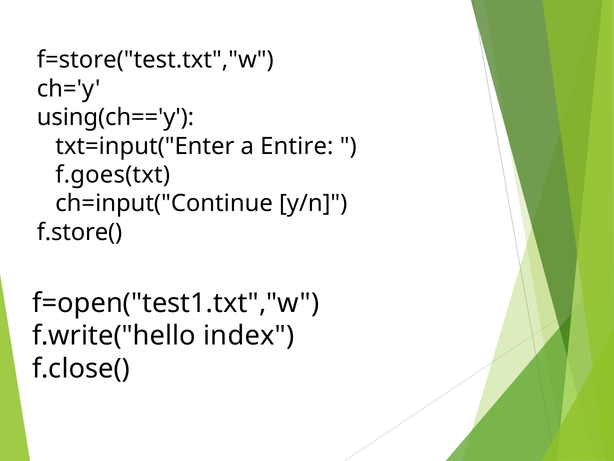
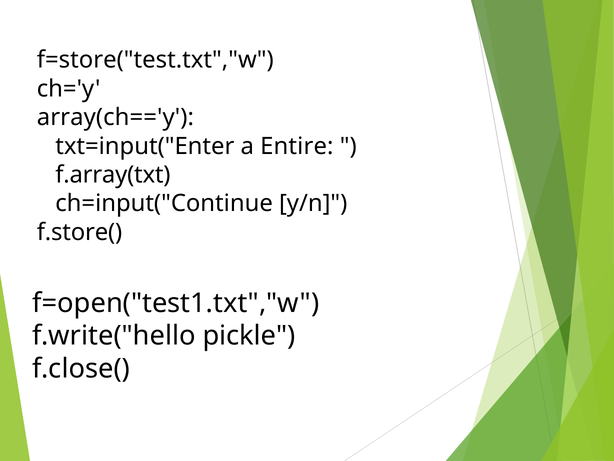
using(ch=='y: using(ch=='y -> array(ch=='y (115, 117)
f.goes(txt: f.goes(txt -> f.array(txt (113, 175)
index: index -> pickle (249, 336)
